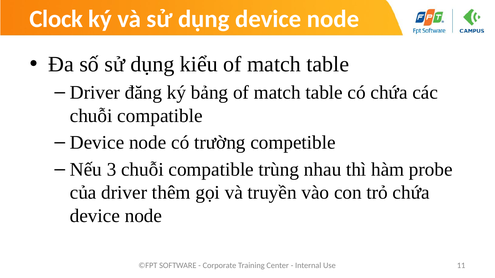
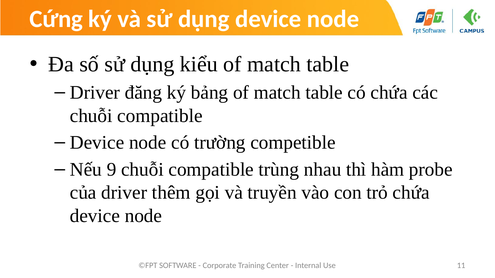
Clock: Clock -> Cứng (56, 19)
3: 3 -> 9 (112, 170)
